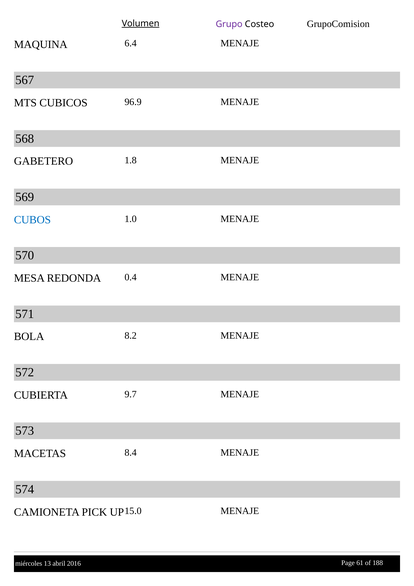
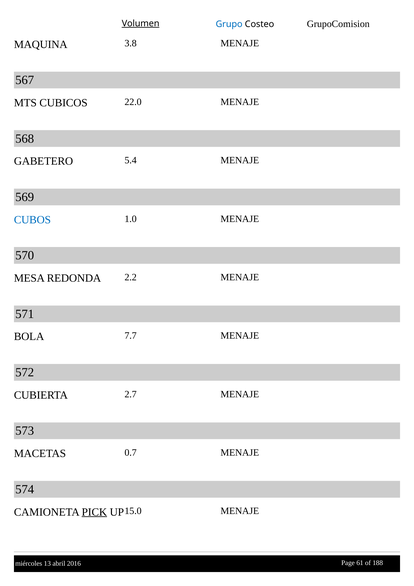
Grupo colour: purple -> blue (229, 24)
6.4: 6.4 -> 3.8 (131, 43)
96.9: 96.9 -> 22.0 (133, 102)
1.8: 1.8 -> 5.4 (131, 160)
0.4: 0.4 -> 2.2 (131, 277)
8.2: 8.2 -> 7.7 (131, 336)
9.7: 9.7 -> 2.7 (131, 394)
8.4: 8.4 -> 0.7 (131, 453)
PICK underline: none -> present (94, 512)
